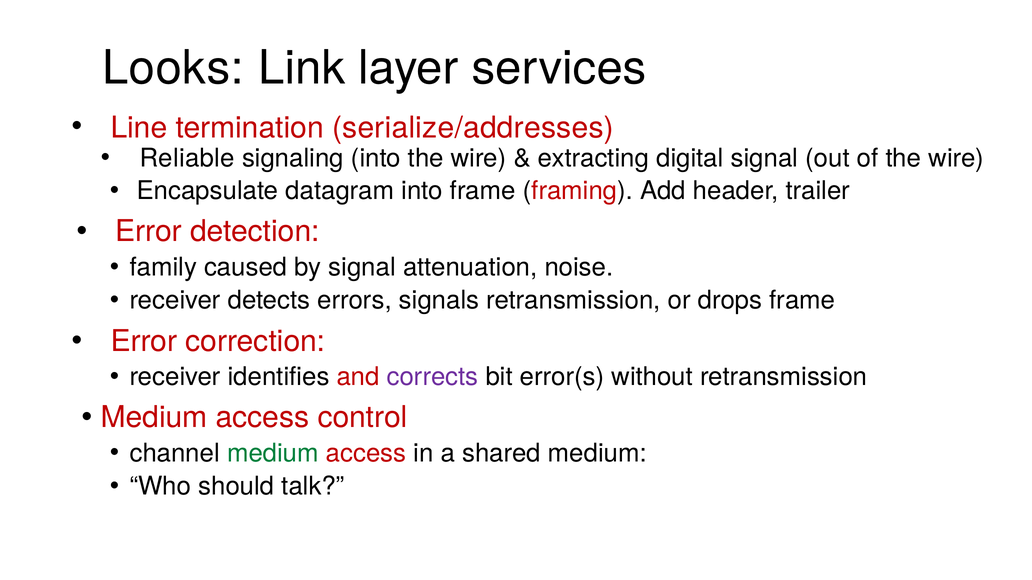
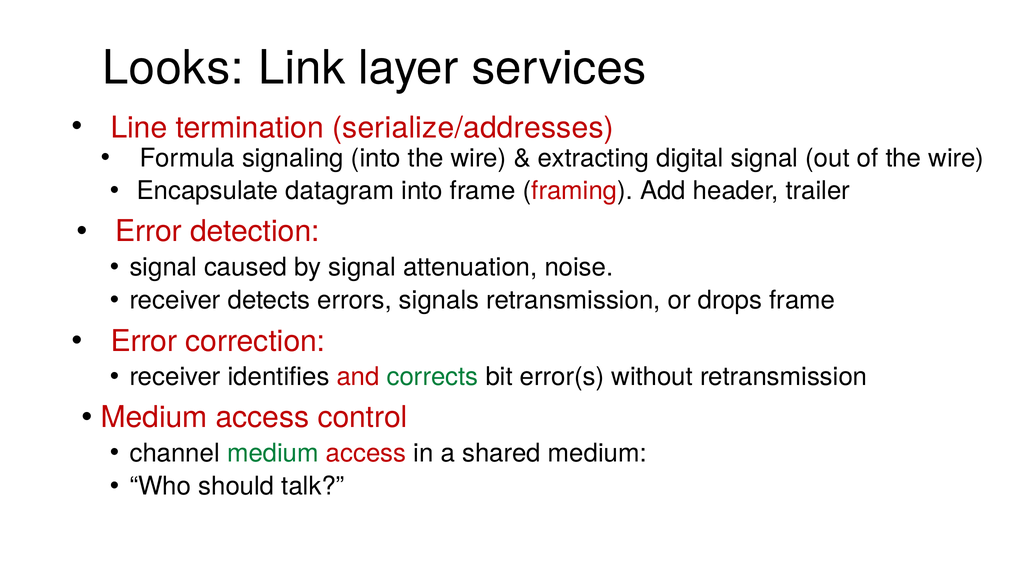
Reliable: Reliable -> Formula (187, 159)
family: family -> signal (163, 267)
corrects colour: purple -> green (433, 377)
